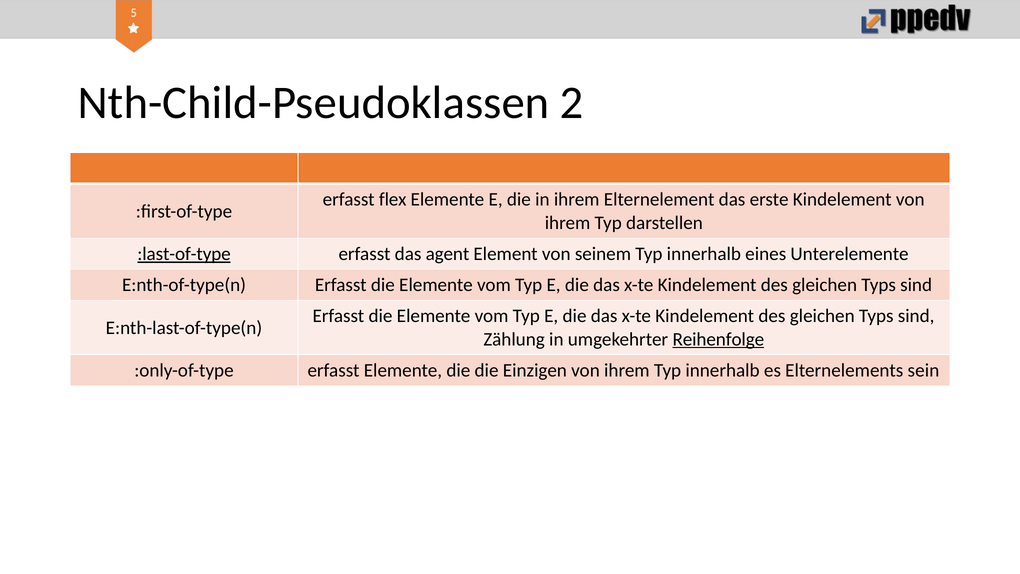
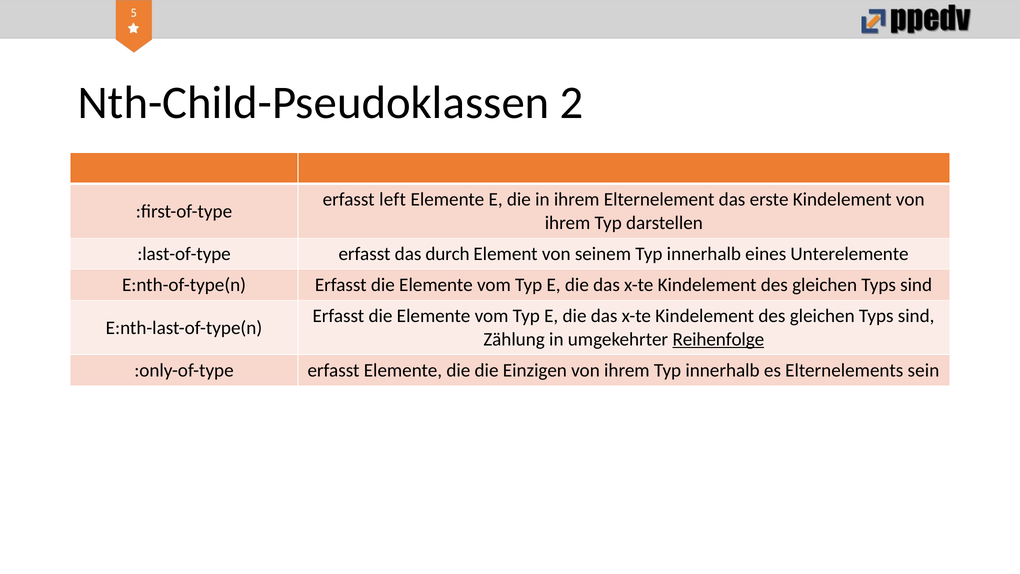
flex: flex -> left (393, 199)
:last-of-type underline: present -> none (184, 254)
agent: agent -> durch (448, 254)
